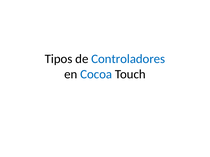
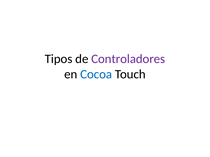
Controladores colour: blue -> purple (128, 59)
